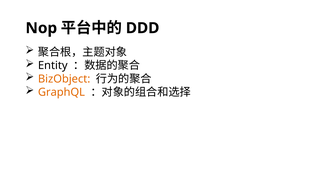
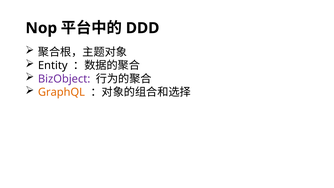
BizObject colour: orange -> purple (64, 79)
